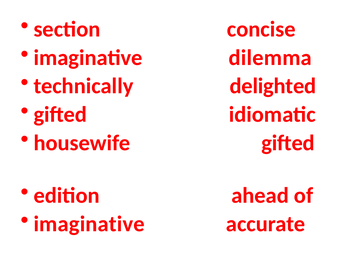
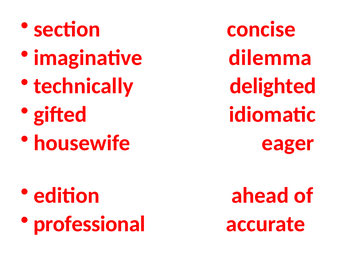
housewife gifted: gifted -> eager (288, 143)
imaginative: imaginative -> professional (89, 224)
